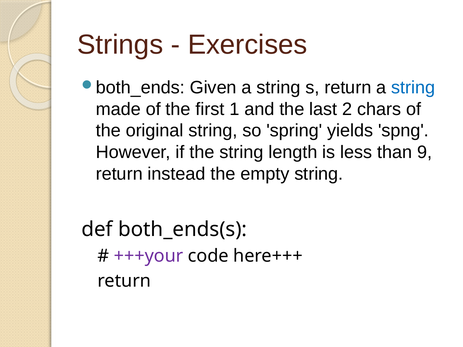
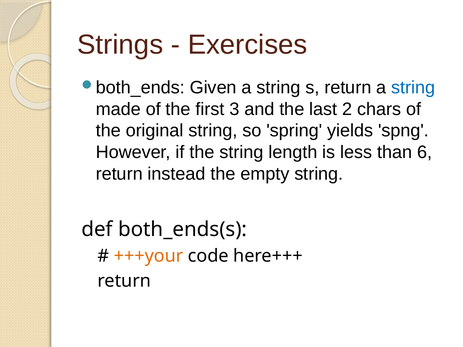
1: 1 -> 3 (234, 109)
9: 9 -> 6 (425, 152)
+++your colour: purple -> orange (149, 256)
